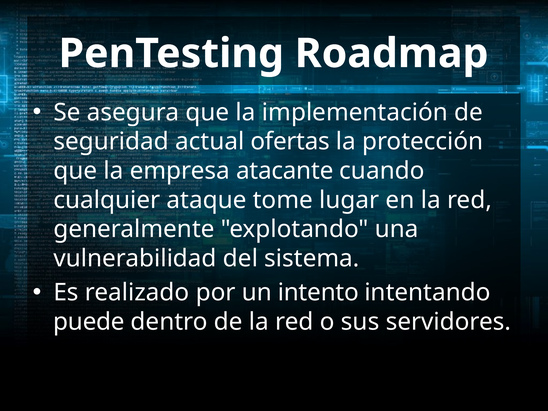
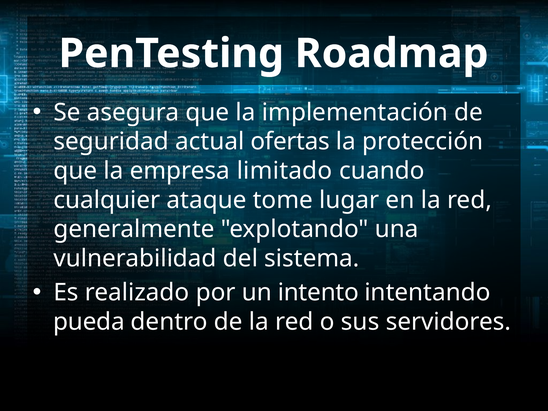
atacante: atacante -> limitado (284, 171)
puede: puede -> pueda (89, 322)
